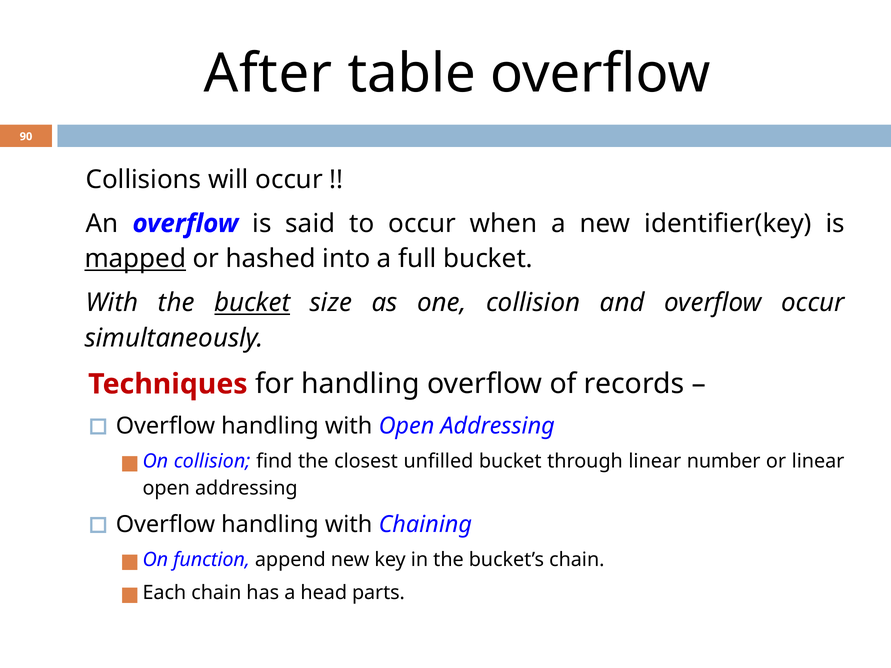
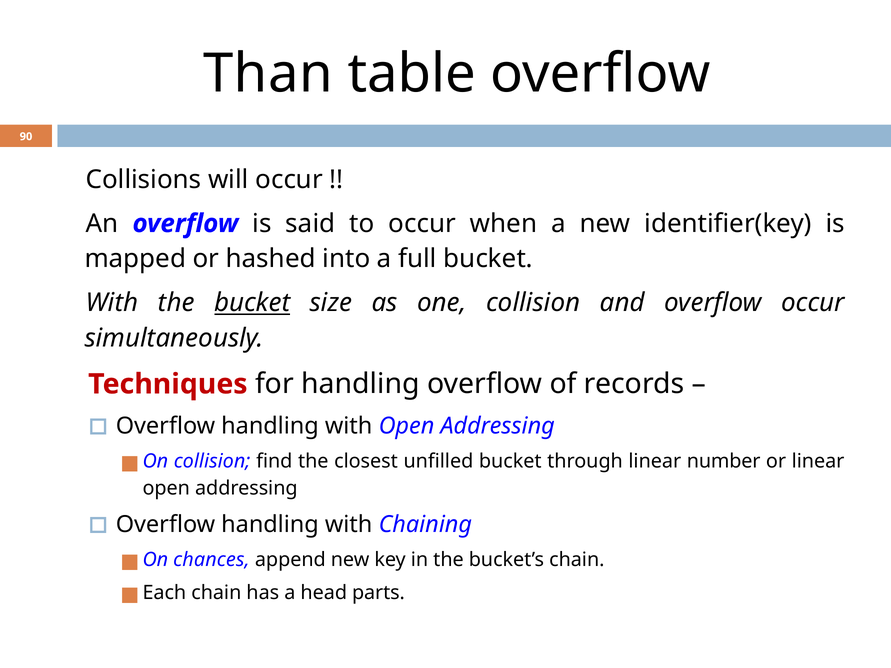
After: After -> Than (268, 74)
mapped underline: present -> none (135, 259)
function: function -> chances (211, 560)
